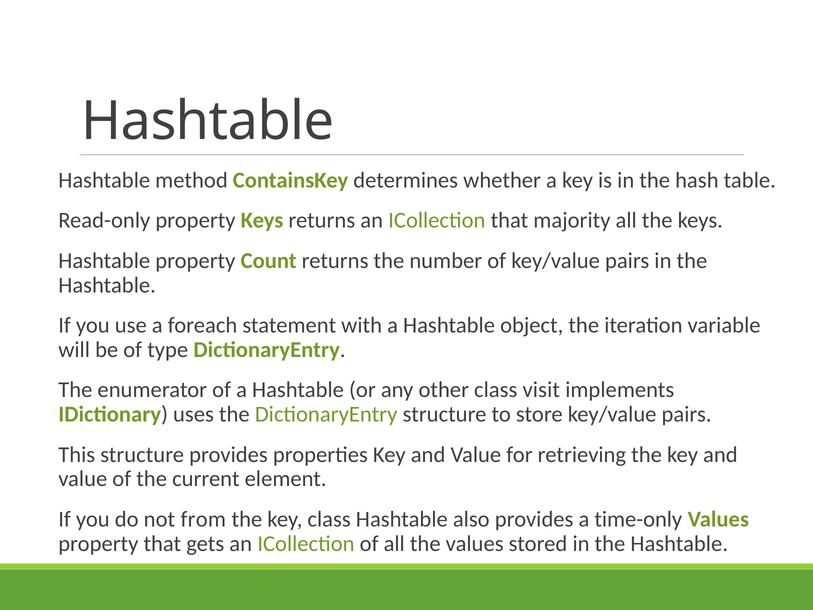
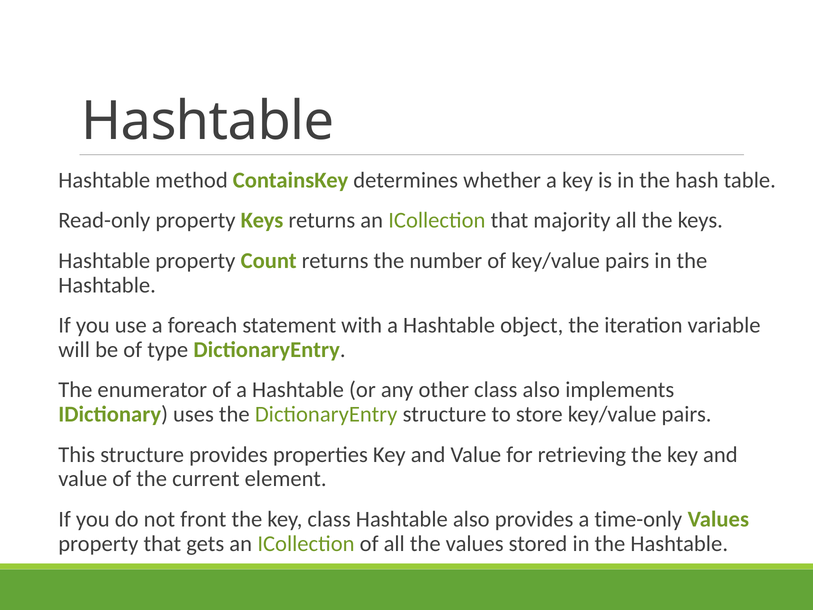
class visit: visit -> also (541, 390)
from: from -> front (203, 519)
